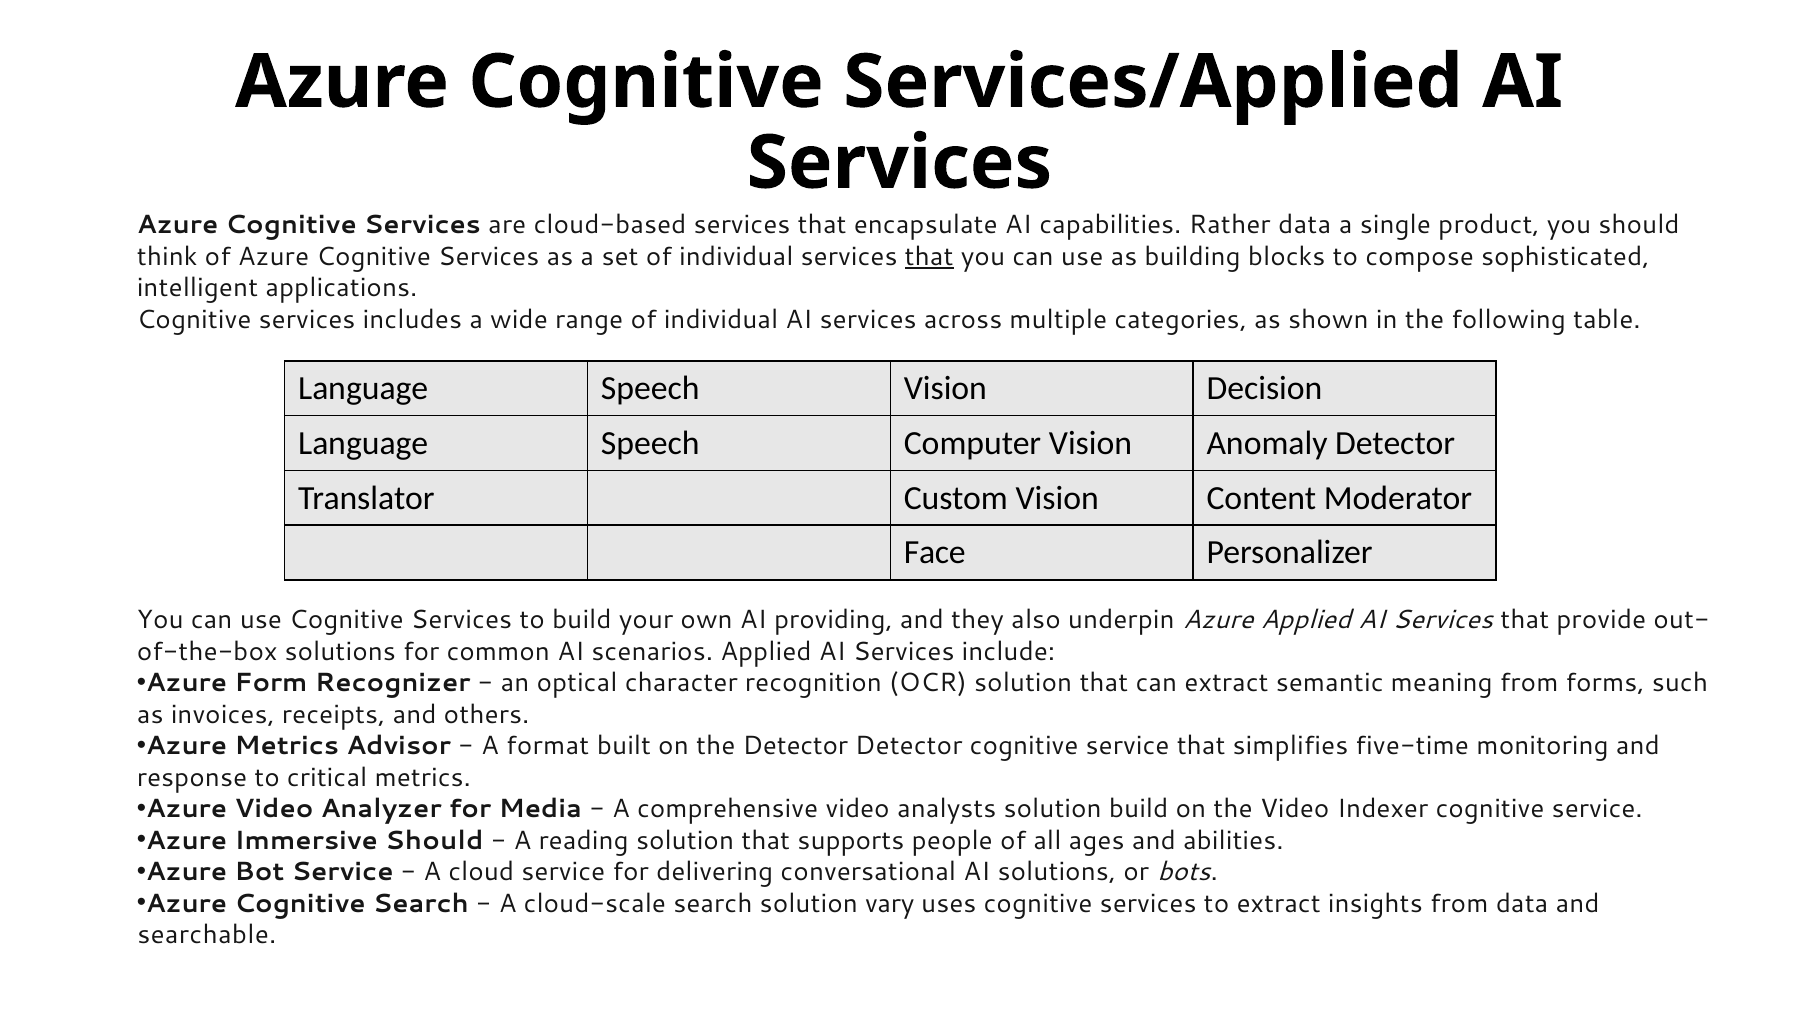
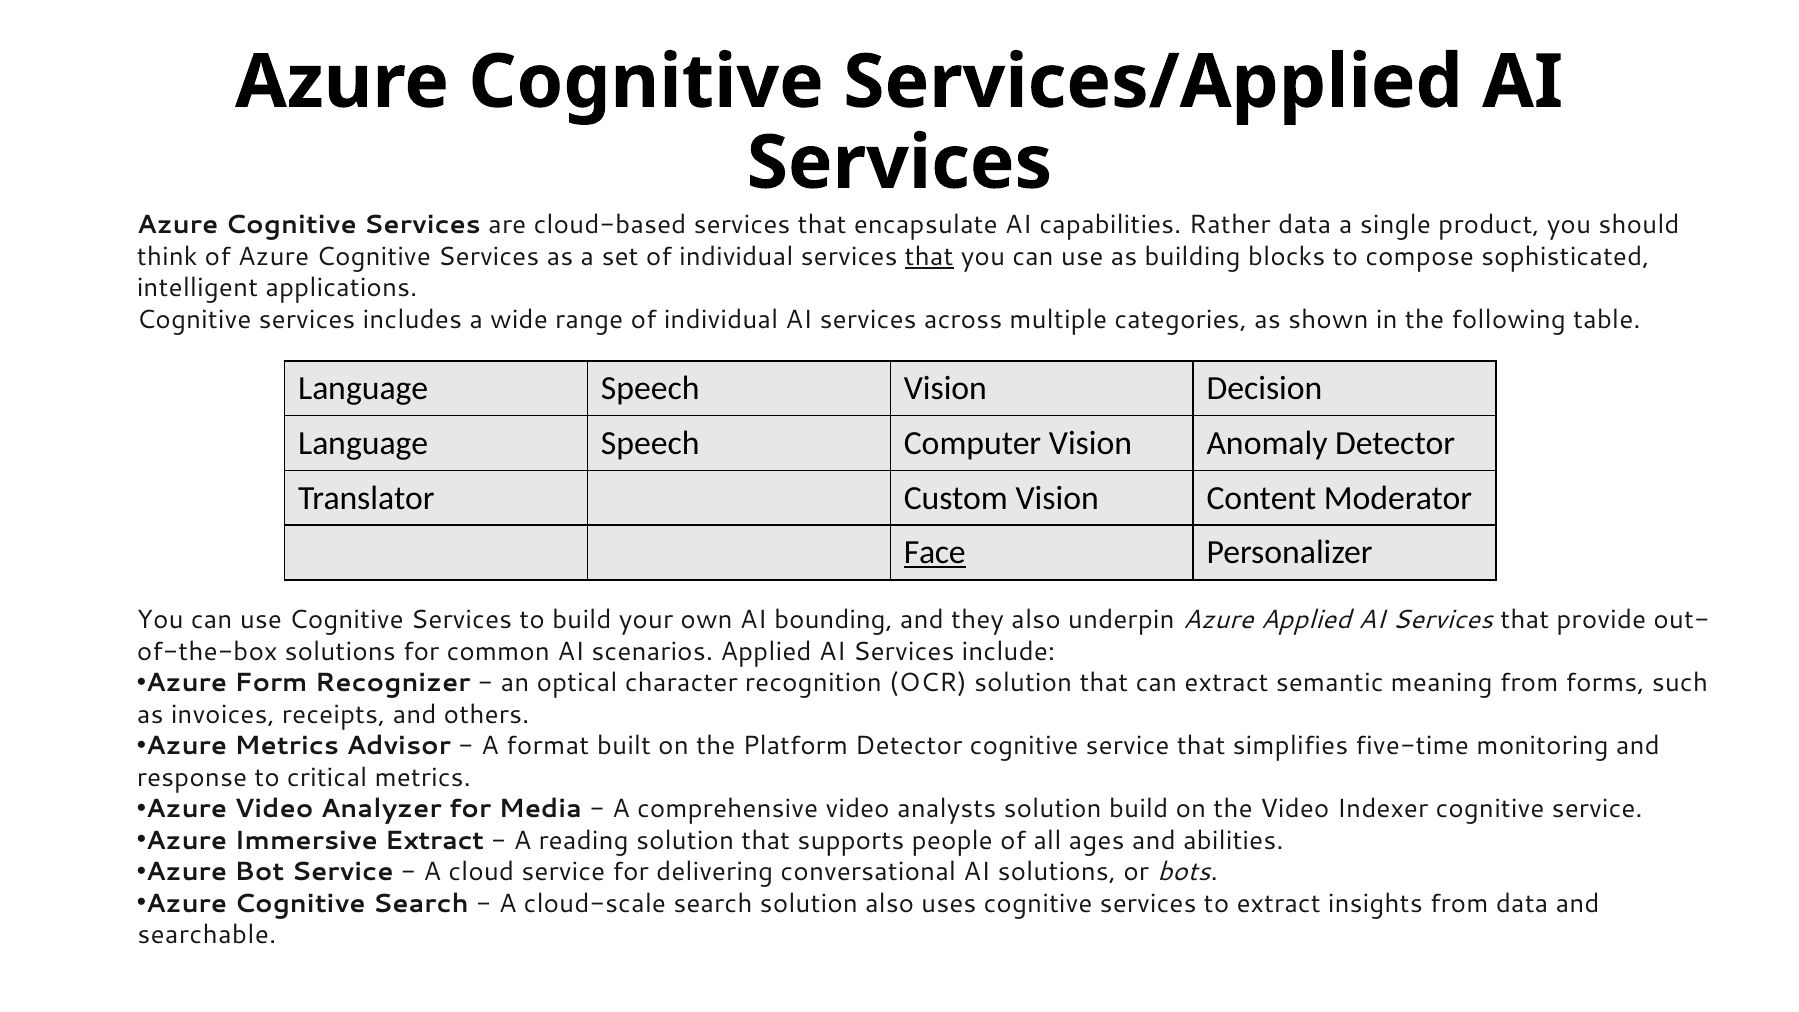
Face underline: none -> present (935, 553)
providing: providing -> bounding (834, 620)
the Detector: Detector -> Platform (795, 746)
Immersive Should: Should -> Extract (435, 841)
solution vary: vary -> also (890, 904)
